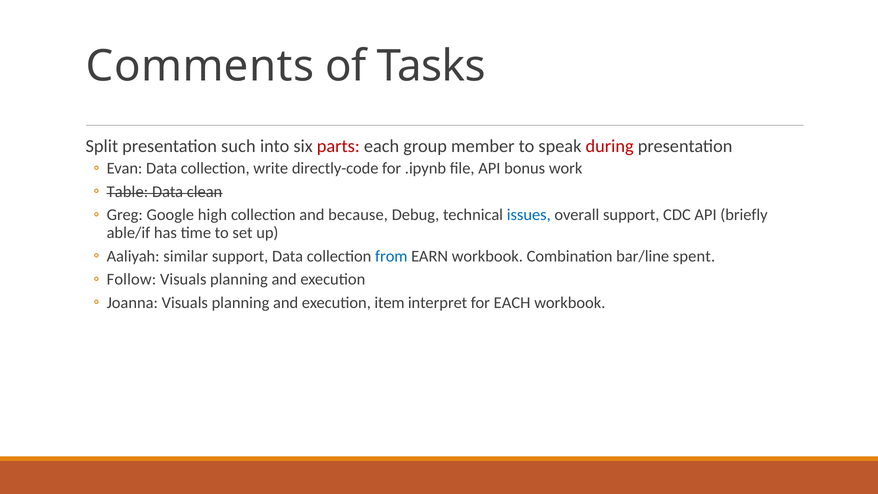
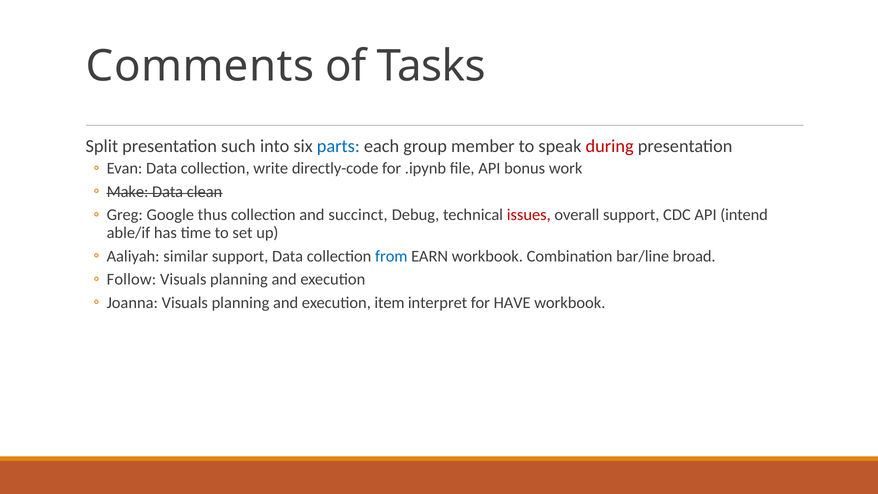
parts colour: red -> blue (338, 146)
Table: Table -> Make (128, 192)
high: high -> thus (212, 215)
because: because -> succinct (358, 215)
issues colour: blue -> red (529, 215)
briefly: briefly -> intend (744, 215)
spent: spent -> broad (694, 256)
for EACH: EACH -> HAVE (512, 303)
